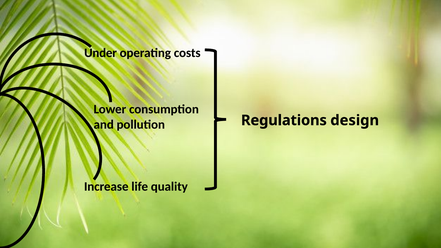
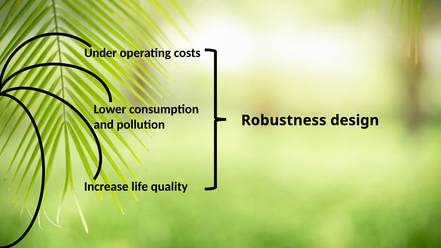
Regulations: Regulations -> Robustness (284, 120)
